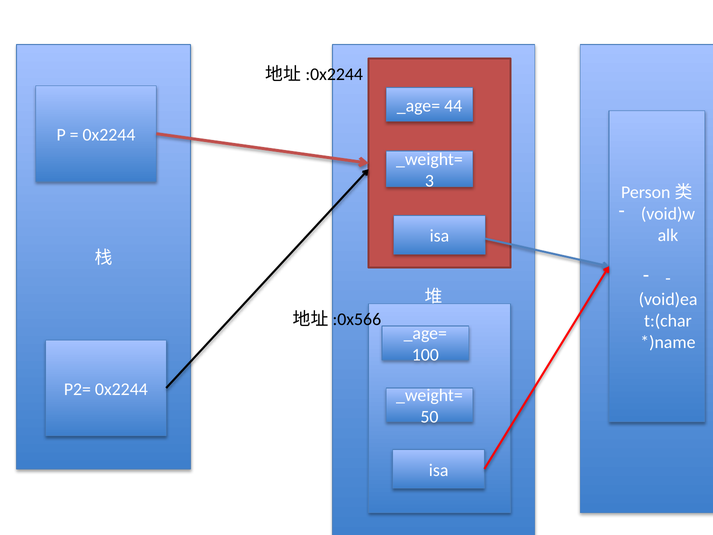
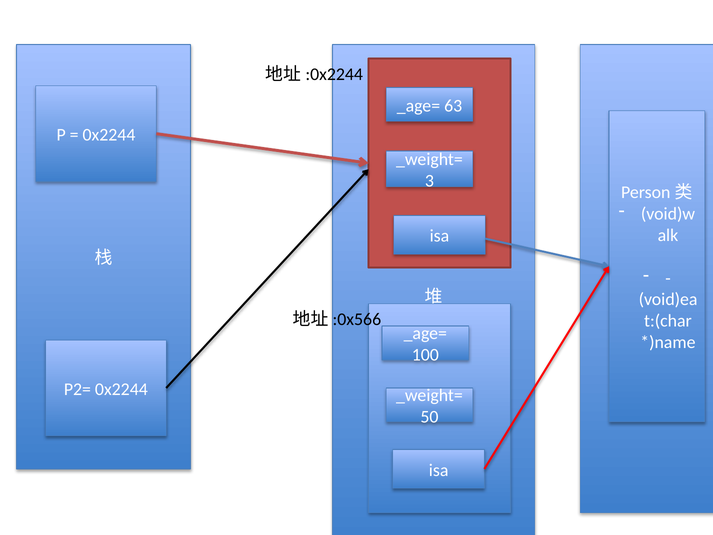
44: 44 -> 63 (453, 106)
